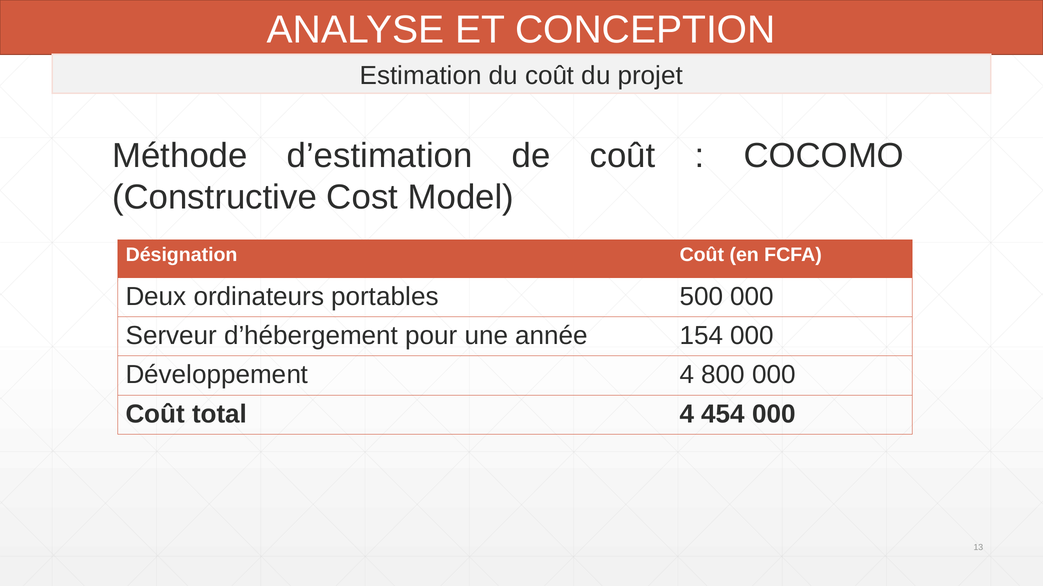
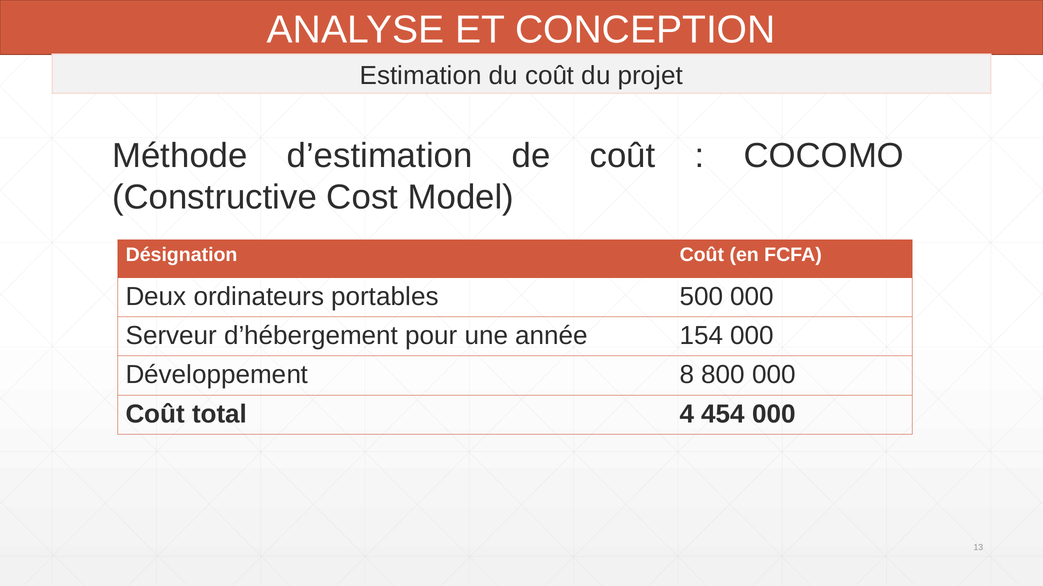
Développement 4: 4 -> 8 (687, 375)
